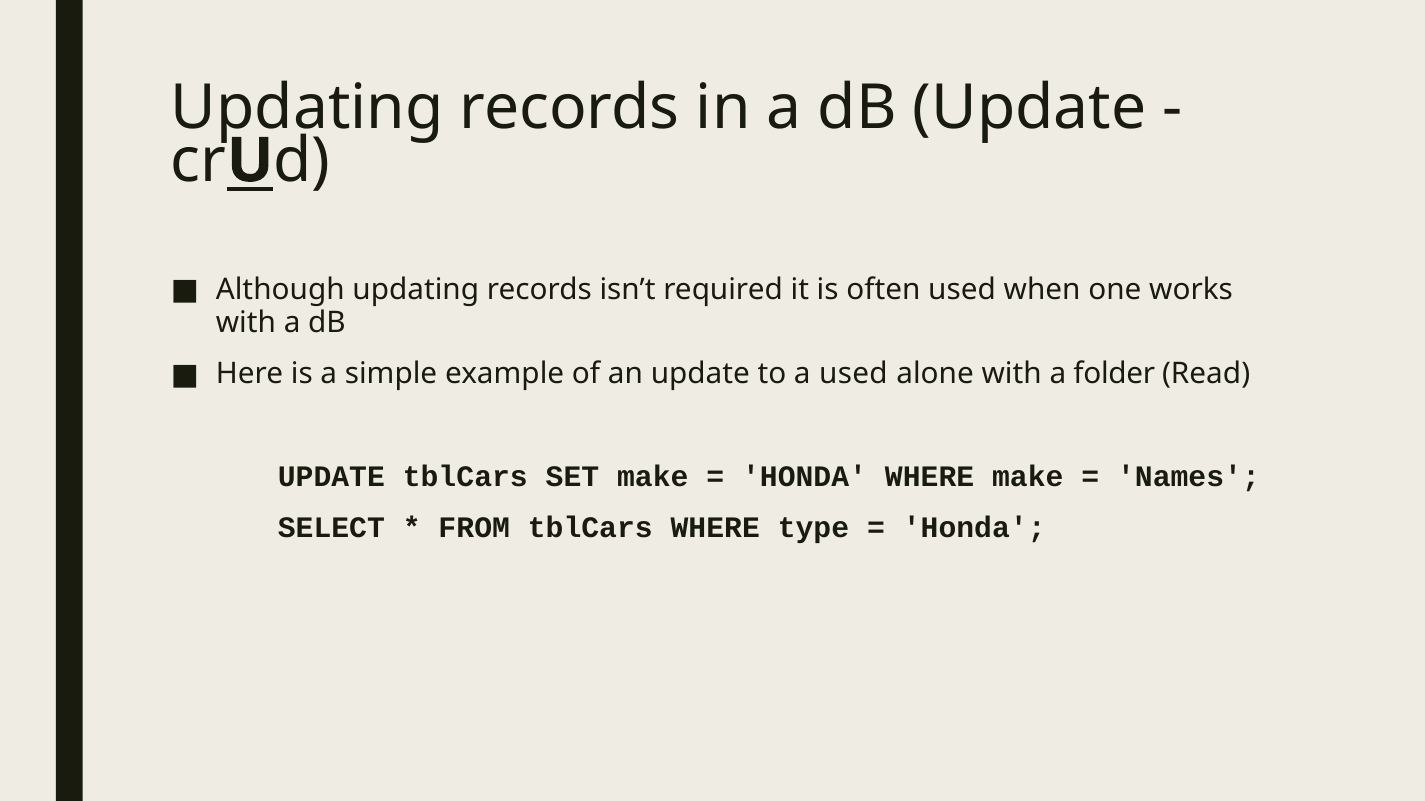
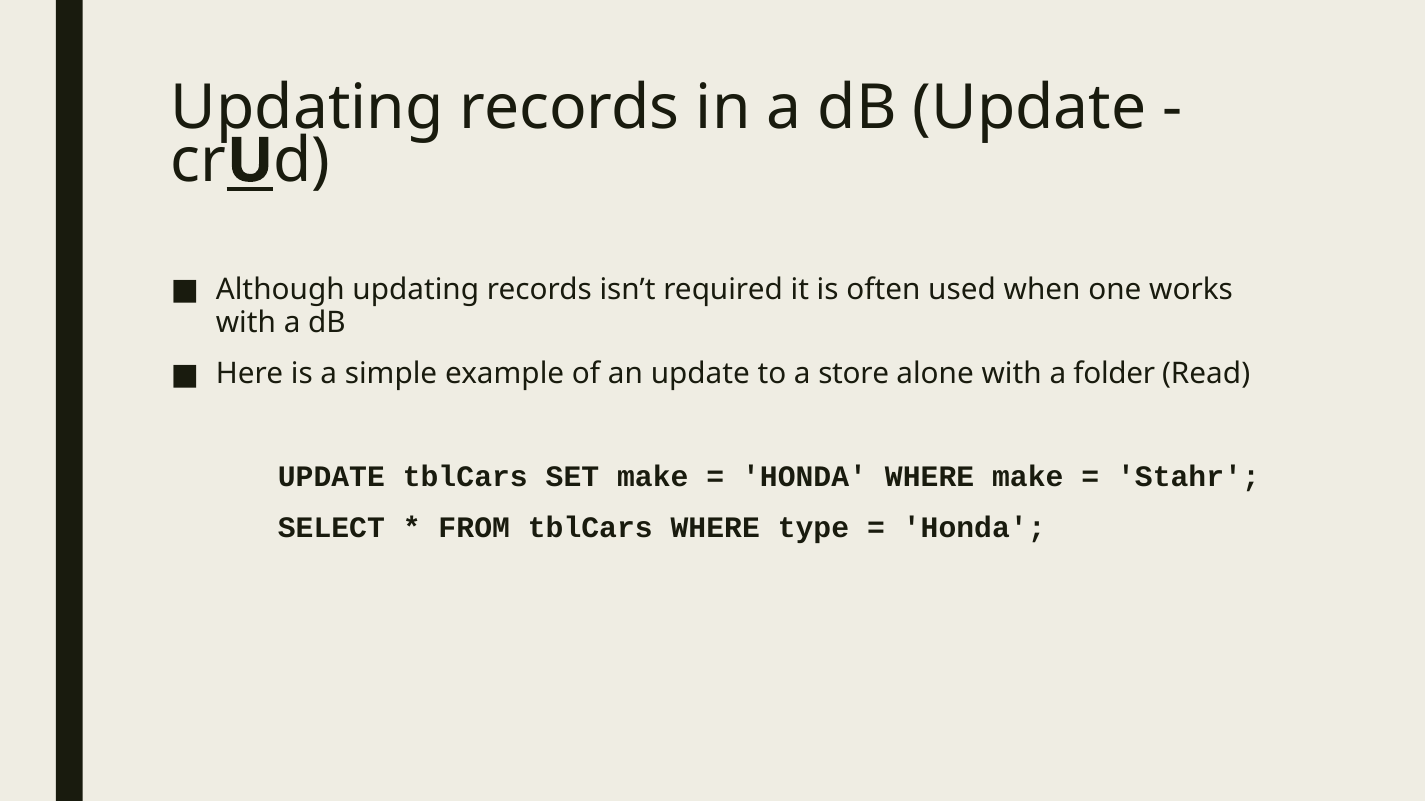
a used: used -> store (854, 374)
Names: Names -> Stahr (1188, 477)
